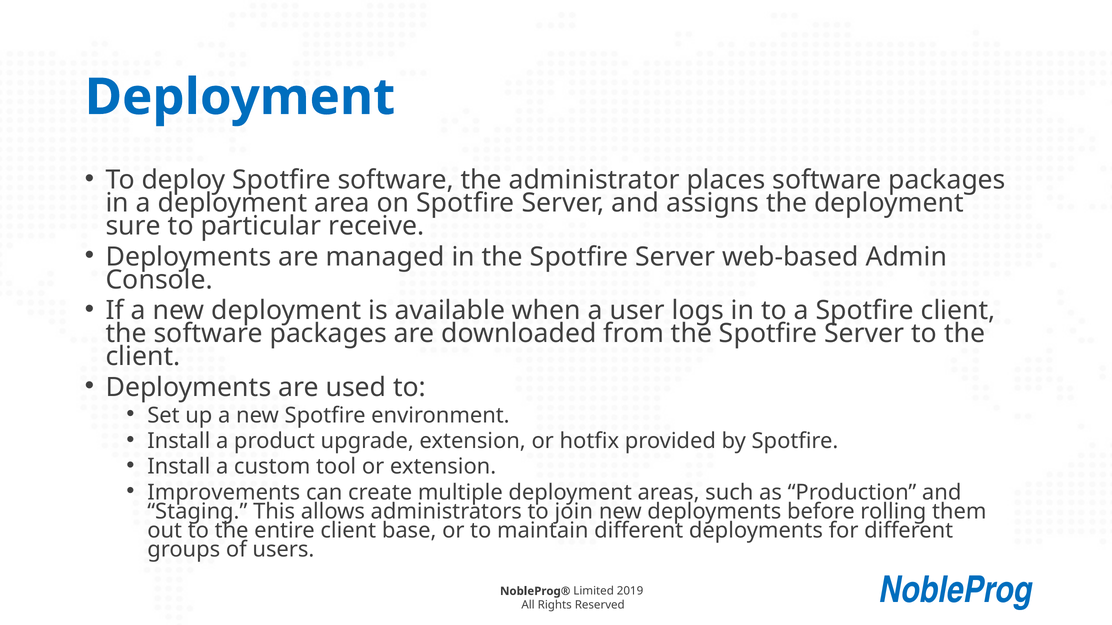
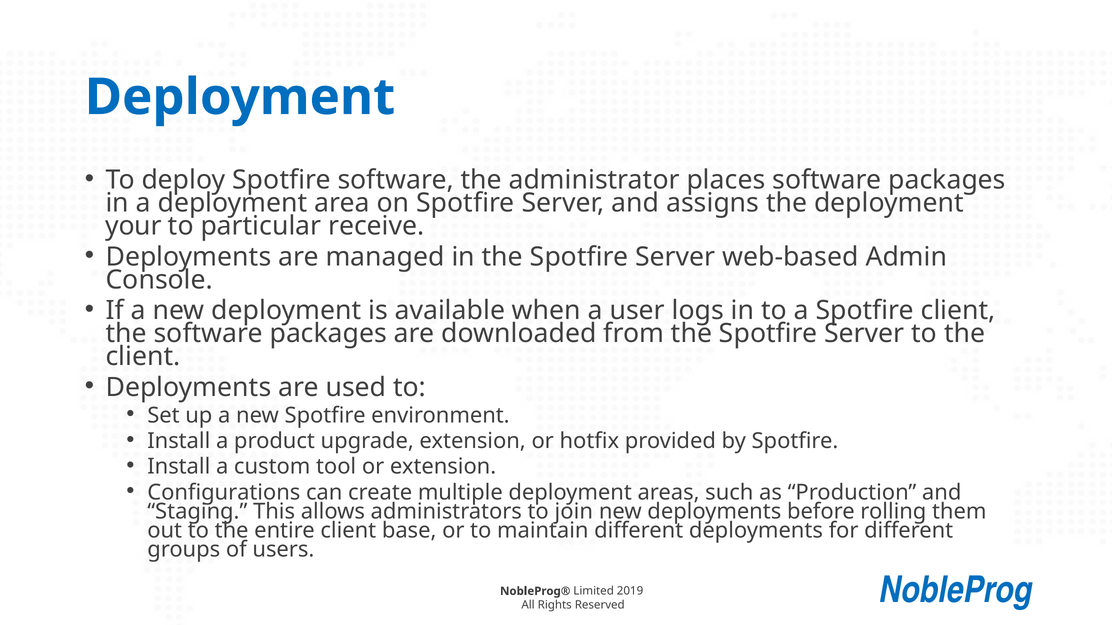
sure: sure -> your (133, 226)
Improvements: Improvements -> Configurations (224, 493)
